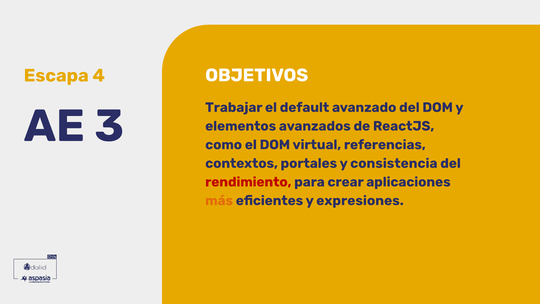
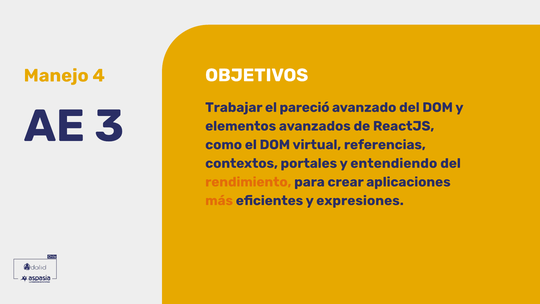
Escapa: Escapa -> Manejo (56, 75)
default: default -> pareció (305, 107)
consistencia: consistencia -> entendiendo (394, 163)
rendimiento colour: red -> orange (248, 182)
